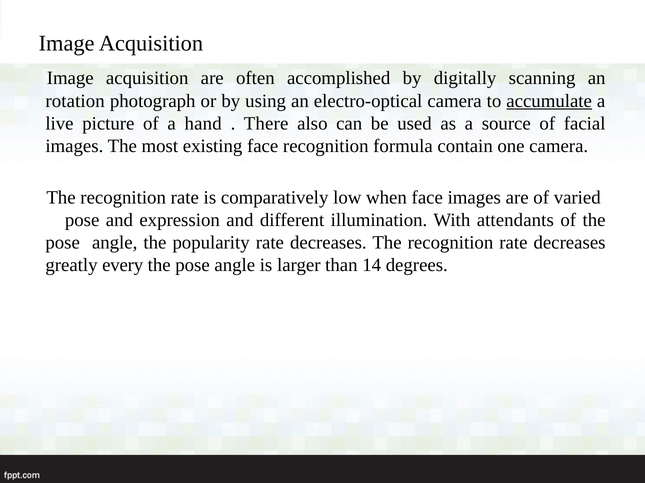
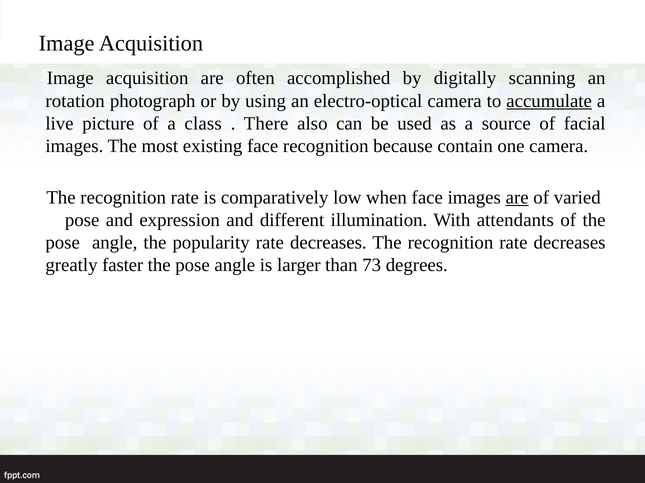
hand: hand -> class (203, 124)
formula: formula -> because (403, 146)
are underline: none -> present (517, 198)
every: every -> faster (123, 265)
14: 14 -> 73 (372, 265)
